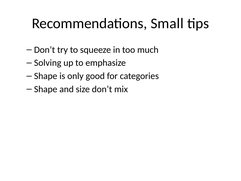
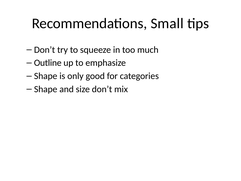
Solving: Solving -> Outline (48, 63)
